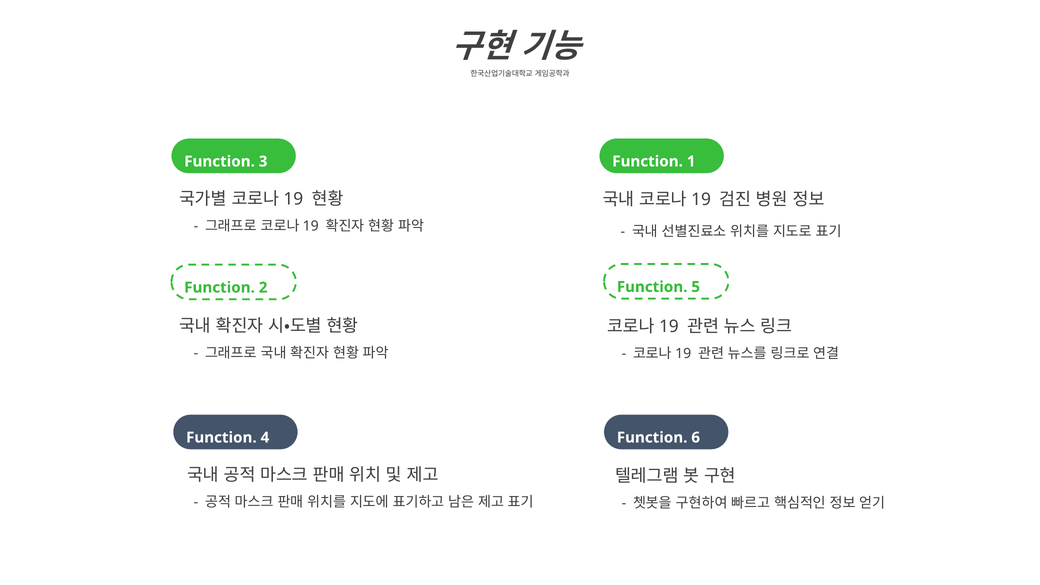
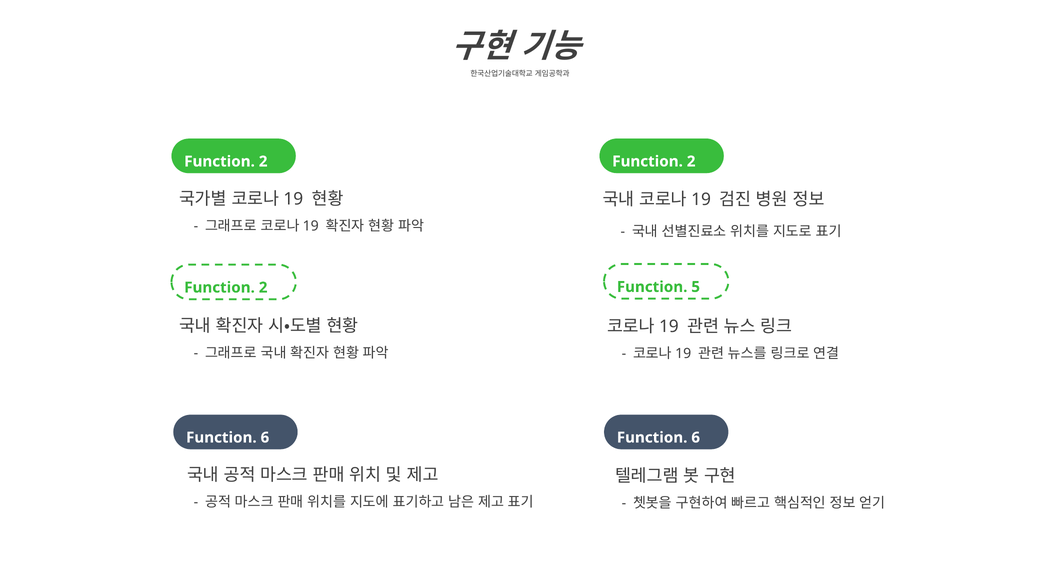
1: 1 -> 2 (691, 161)
3: 3 -> 2 (263, 161)
4: 4 -> 6 (265, 438)
